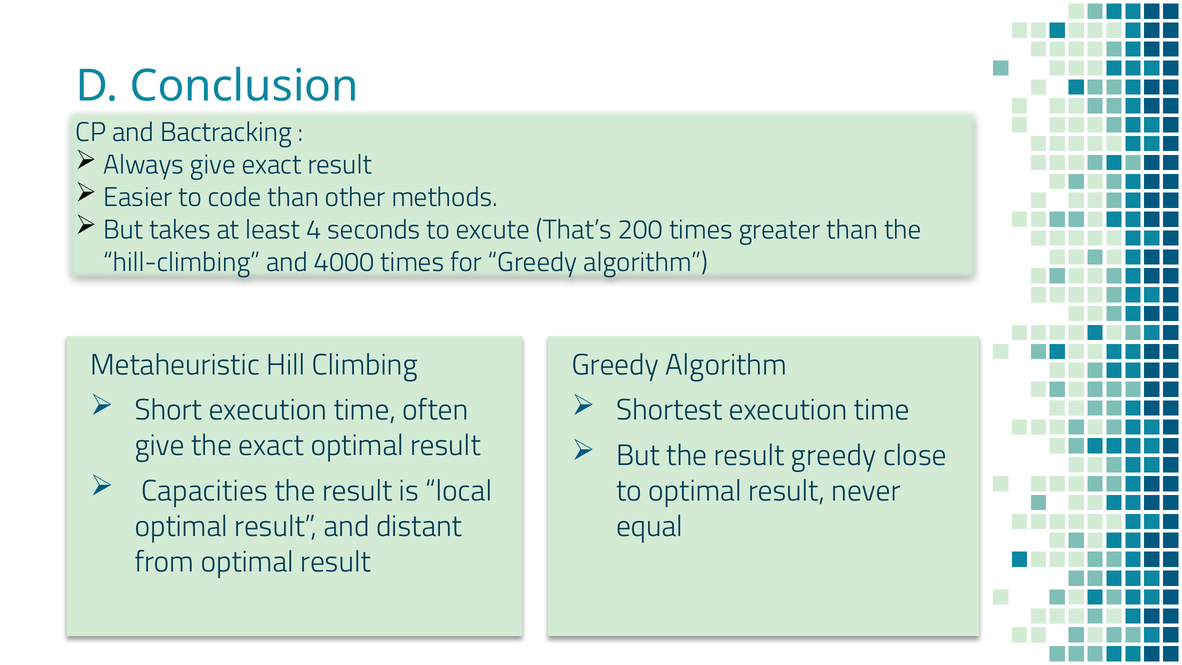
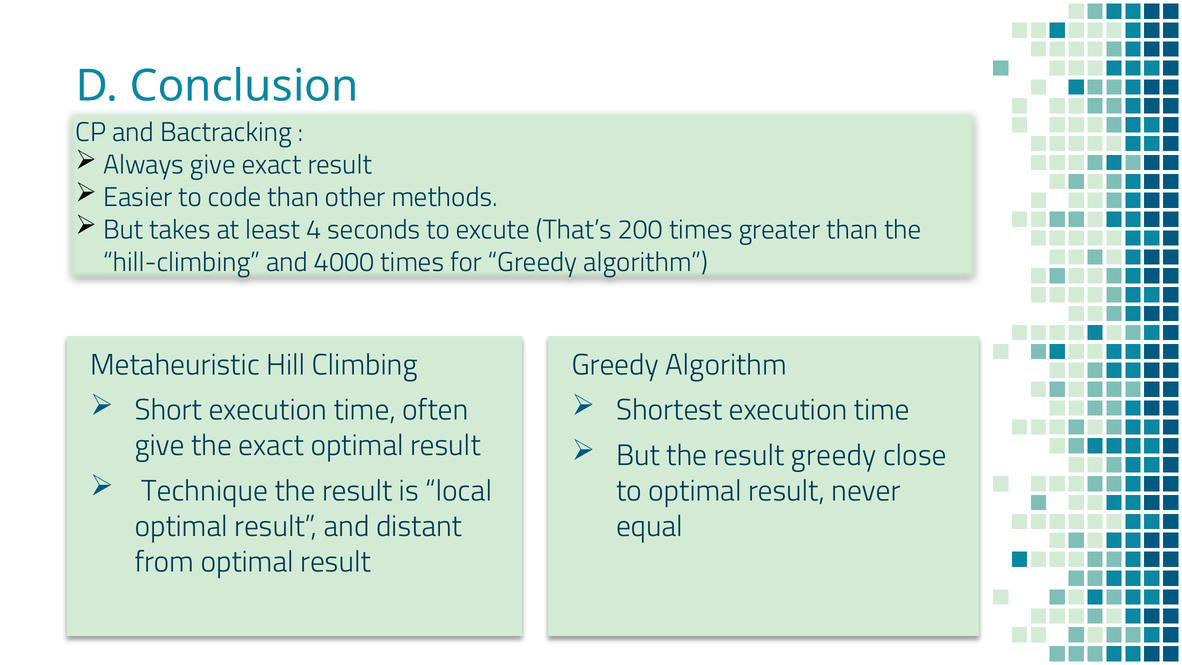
Capacities: Capacities -> Technique (205, 491)
